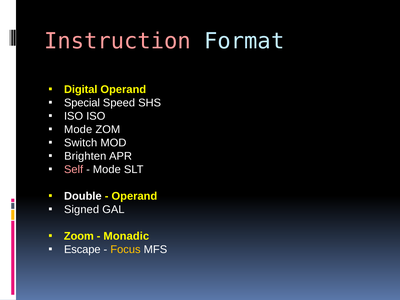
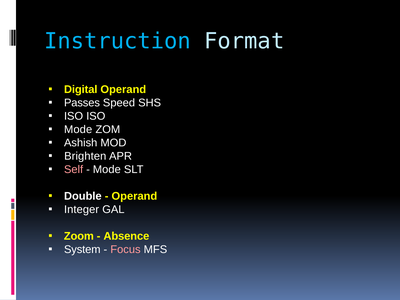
Instruction colour: pink -> light blue (117, 41)
Special: Special -> Passes (82, 103)
Switch: Switch -> Ashish (81, 143)
Signed: Signed -> Integer (82, 210)
Monadic: Monadic -> Absence (126, 236)
Escape: Escape -> System (82, 250)
Focus colour: yellow -> pink (125, 250)
